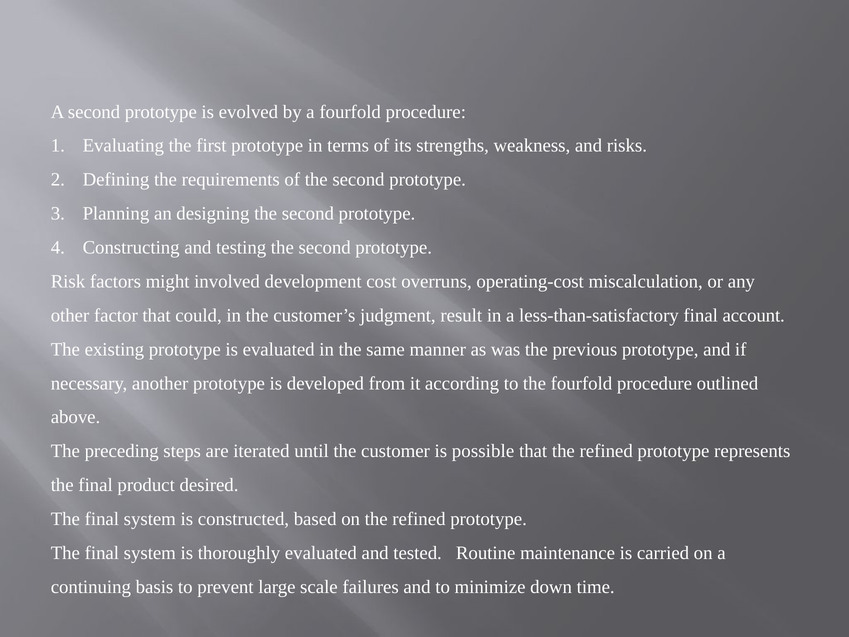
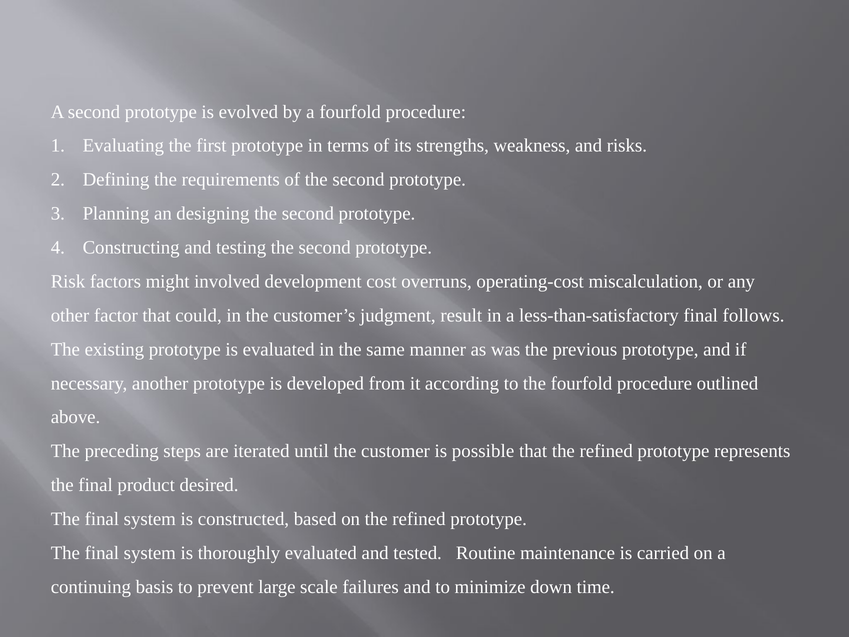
account: account -> follows (754, 315)
